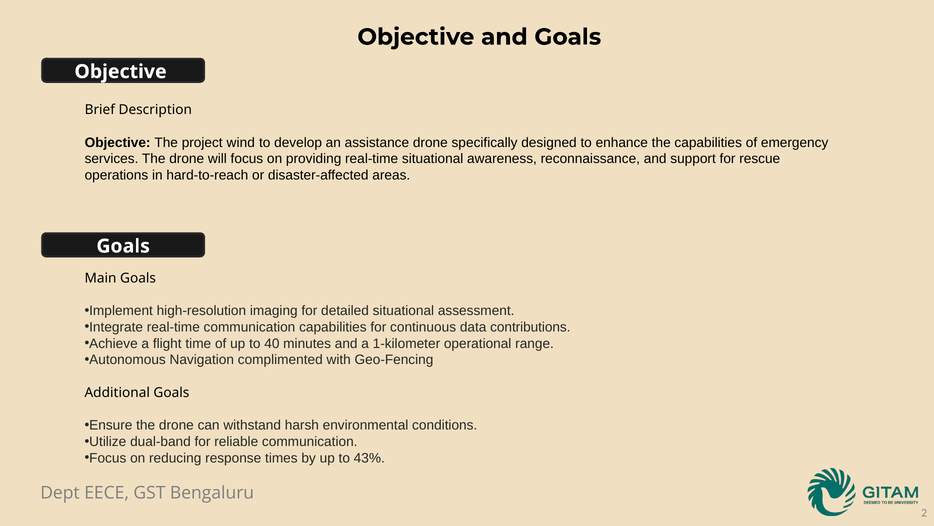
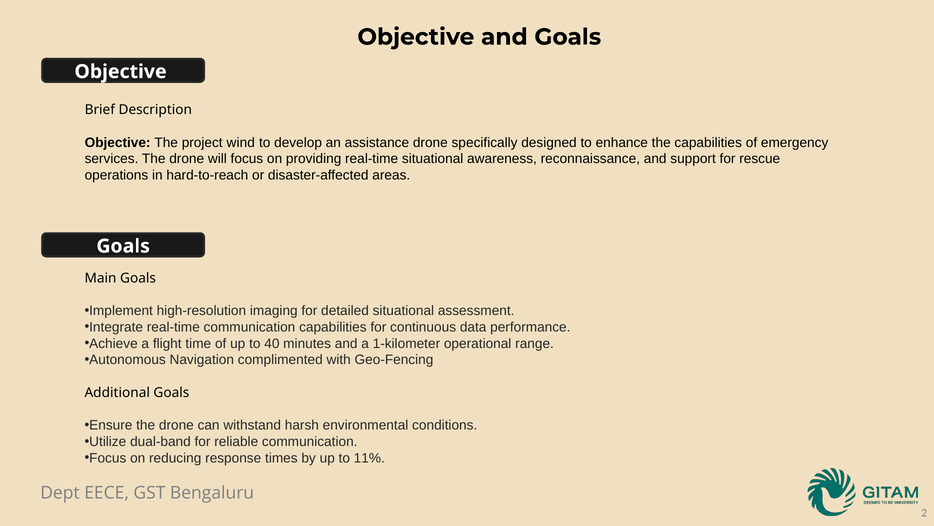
contributions: contributions -> performance (530, 327)
43%: 43% -> 11% (369, 458)
